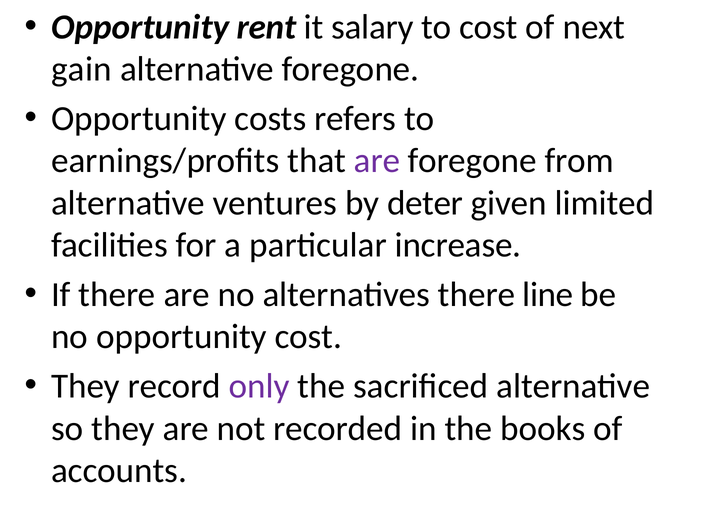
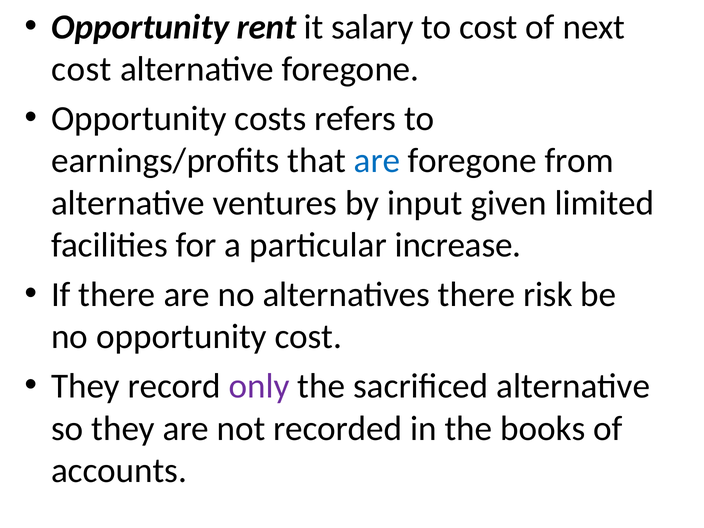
gain: gain -> cost (81, 69)
are colour: purple -> blue (377, 161)
deter: deter -> input (425, 203)
line: line -> risk (548, 295)
